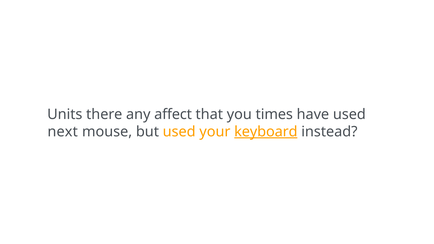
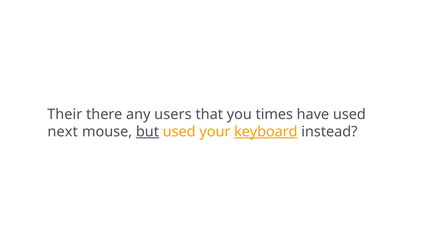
Units: Units -> Their (65, 114)
affect: affect -> users (173, 114)
but underline: none -> present (147, 132)
